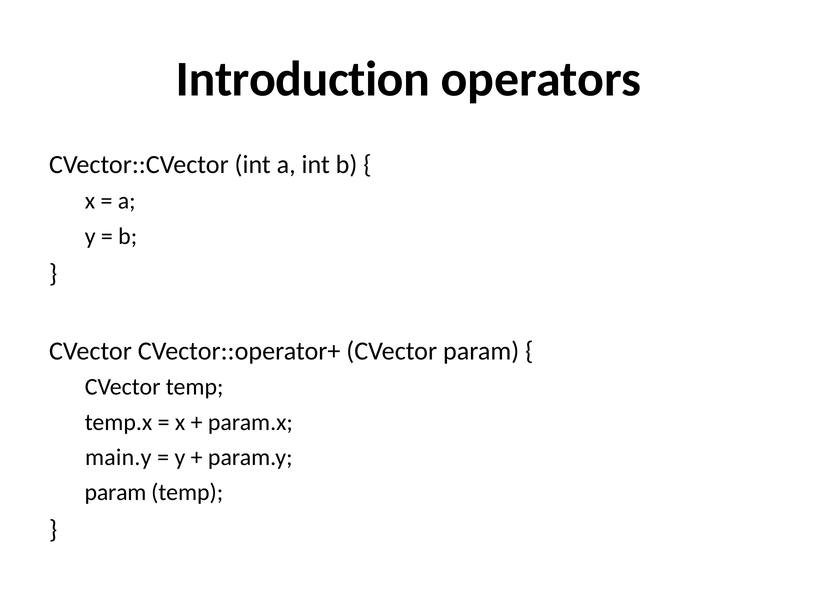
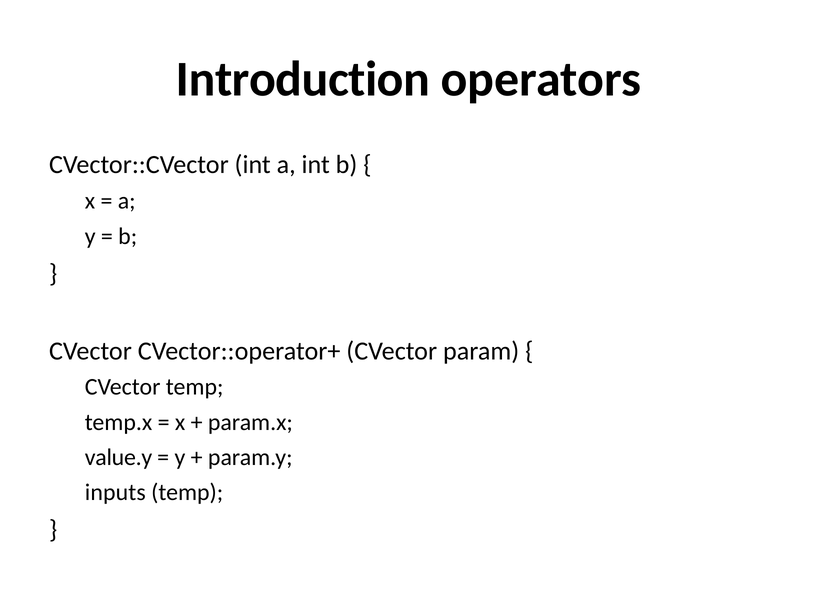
main.y: main.y -> value.y (118, 457)
param: param -> inputs (115, 492)
